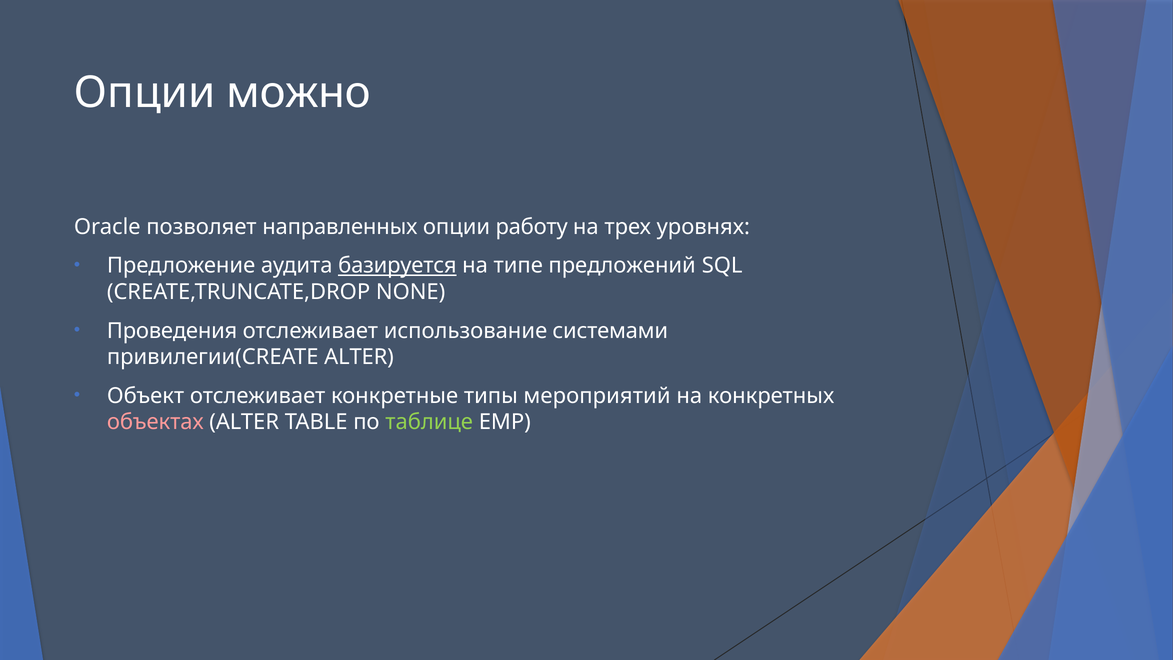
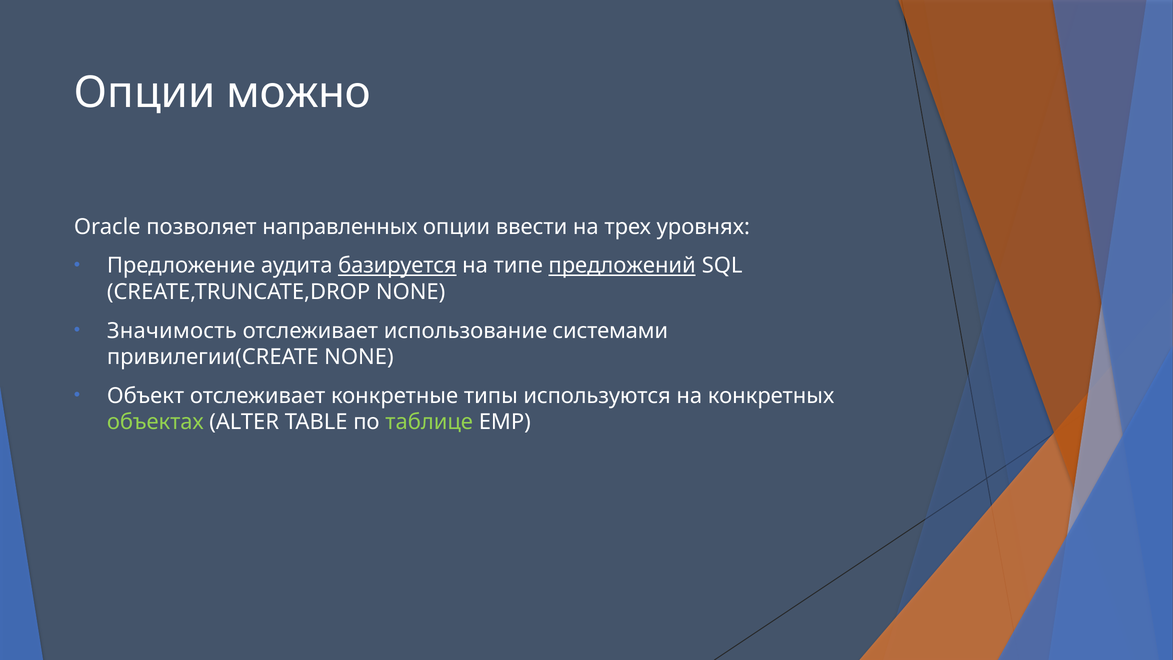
работу: работу -> ввести (532, 227)
предложений underline: none -> present (622, 266)
Проведения: Проведения -> Значимость (172, 331)
привилегии(CREATE ALTER: ALTER -> NONE (359, 357)
мероприятий: мероприятий -> используются (597, 396)
объектах colour: pink -> light green (155, 422)
